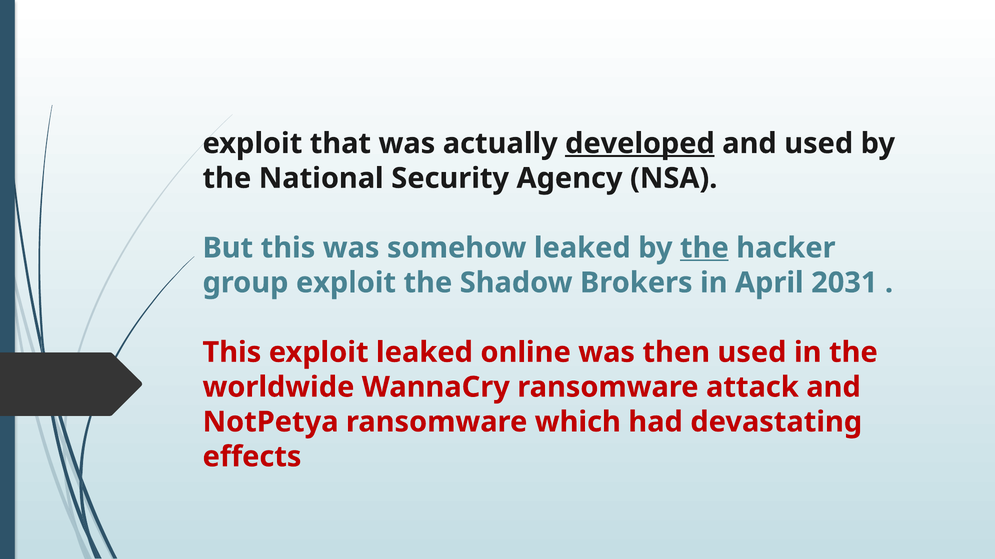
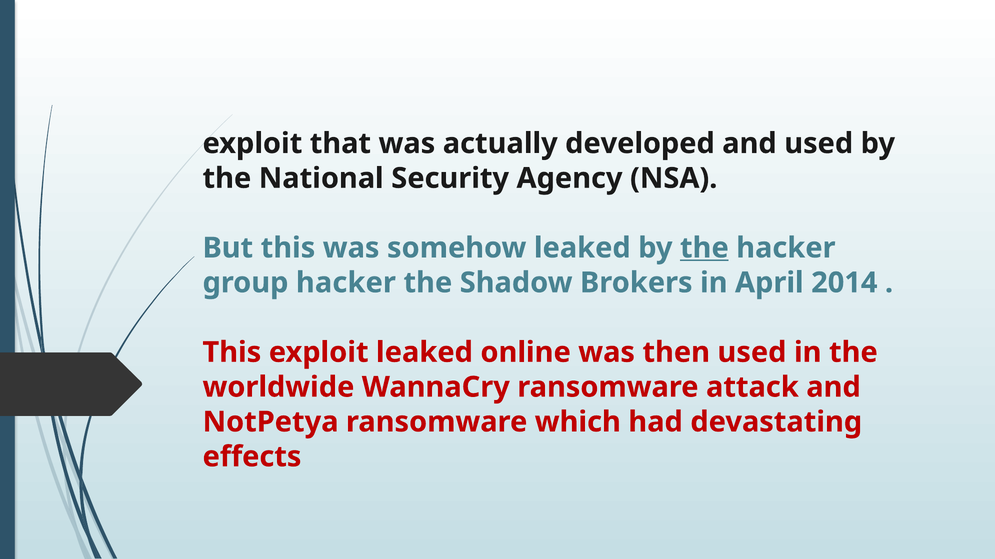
developed underline: present -> none (640, 144)
group exploit: exploit -> hacker (346, 283)
2031: 2031 -> 2014 (844, 283)
